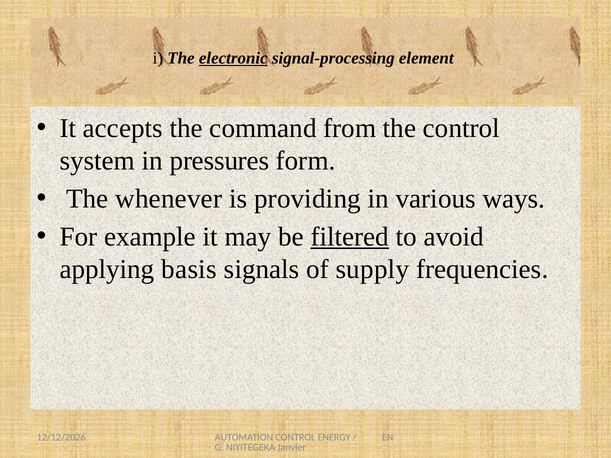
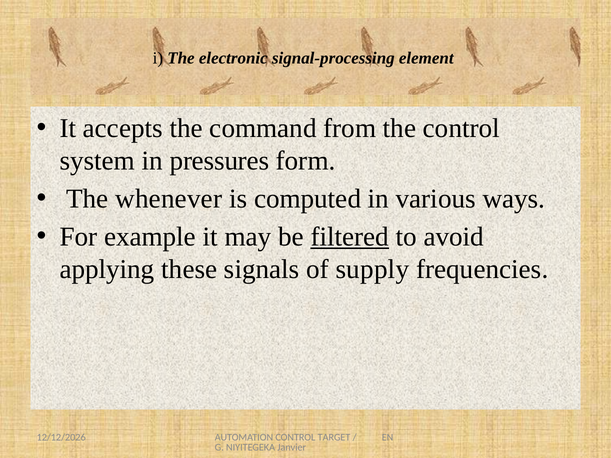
electronic underline: present -> none (233, 58)
providing: providing -> computed (308, 199)
basis: basis -> these (189, 269)
ENERGY: ENERGY -> TARGET (334, 438)
